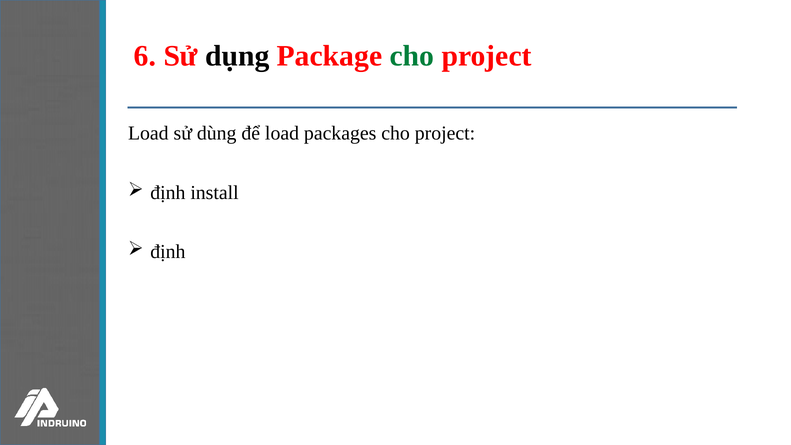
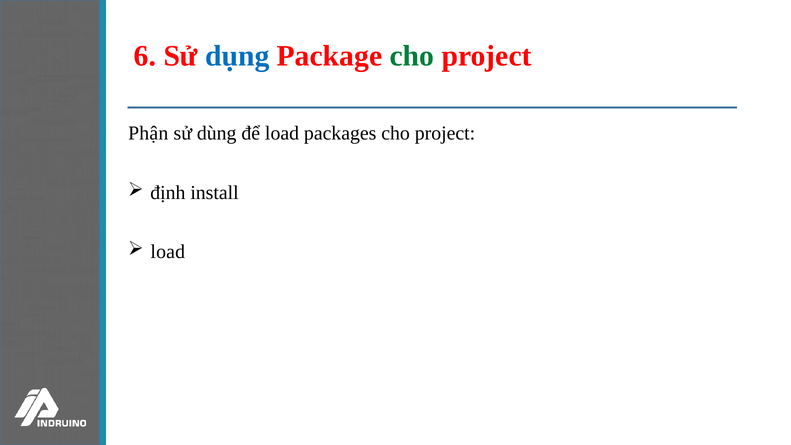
dụng colour: black -> blue (237, 56)
Load: Load -> Phận (148, 133)
định: định -> load (168, 252)
